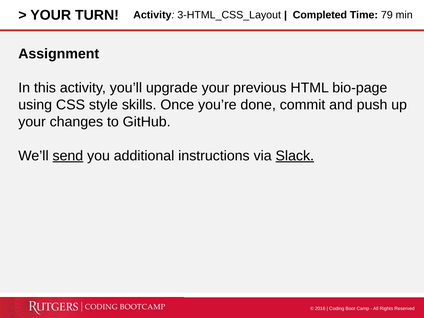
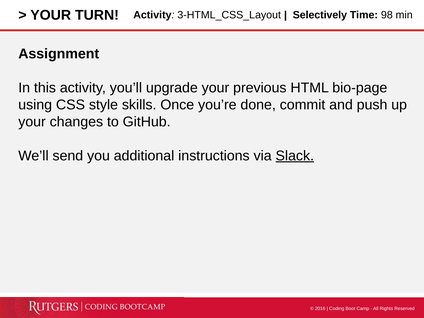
Completed: Completed -> Selectively (320, 15)
79: 79 -> 98 (387, 15)
send underline: present -> none (68, 156)
